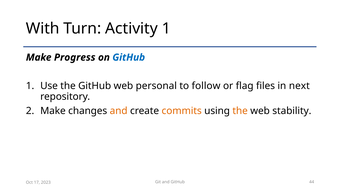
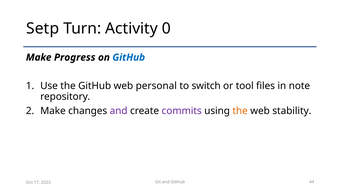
With: With -> Setp (43, 29)
Activity 1: 1 -> 0 (166, 29)
follow: follow -> switch (206, 86)
flag: flag -> tool (245, 86)
next: next -> note (299, 86)
and colour: orange -> purple (119, 111)
commits colour: orange -> purple (182, 111)
